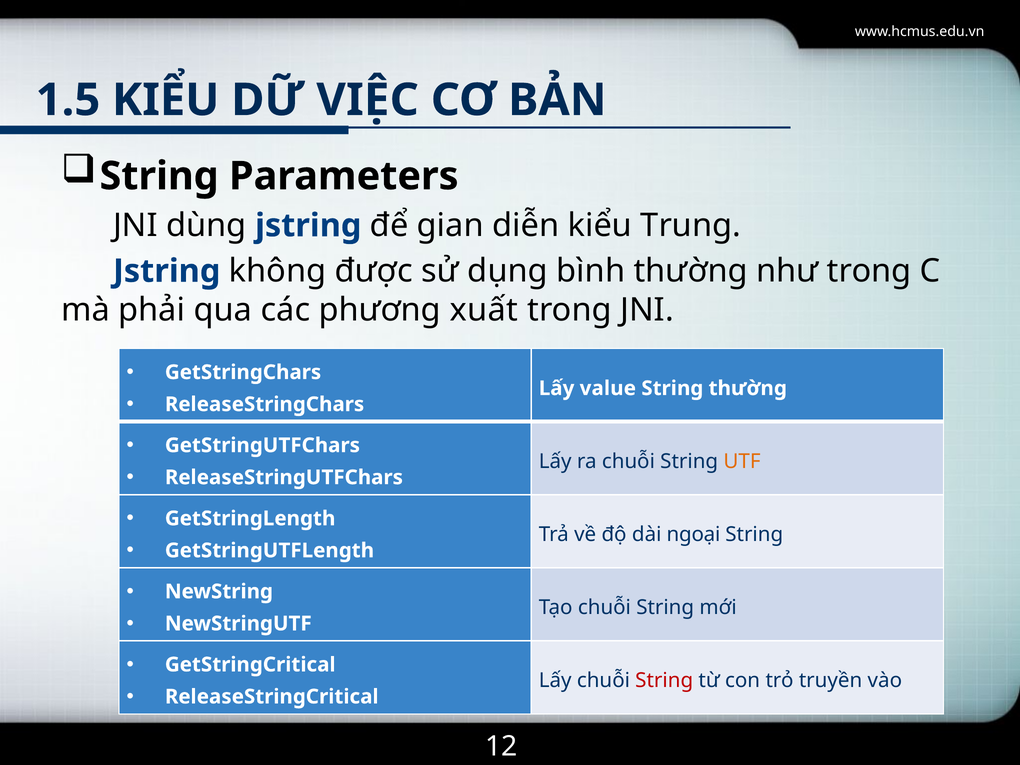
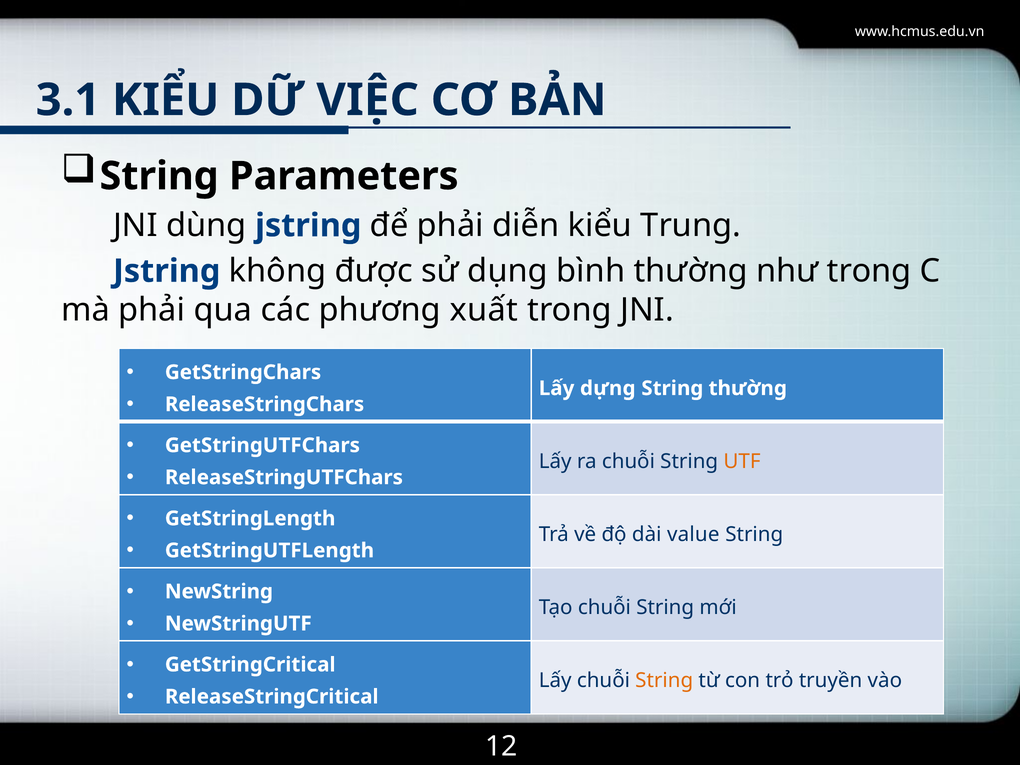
1.5: 1.5 -> 3.1 (68, 100)
để gian: gian -> phải (450, 226)
value: value -> dựng (608, 388)
ngoại: ngoại -> value (693, 534)
String colour: red -> orange (664, 681)
